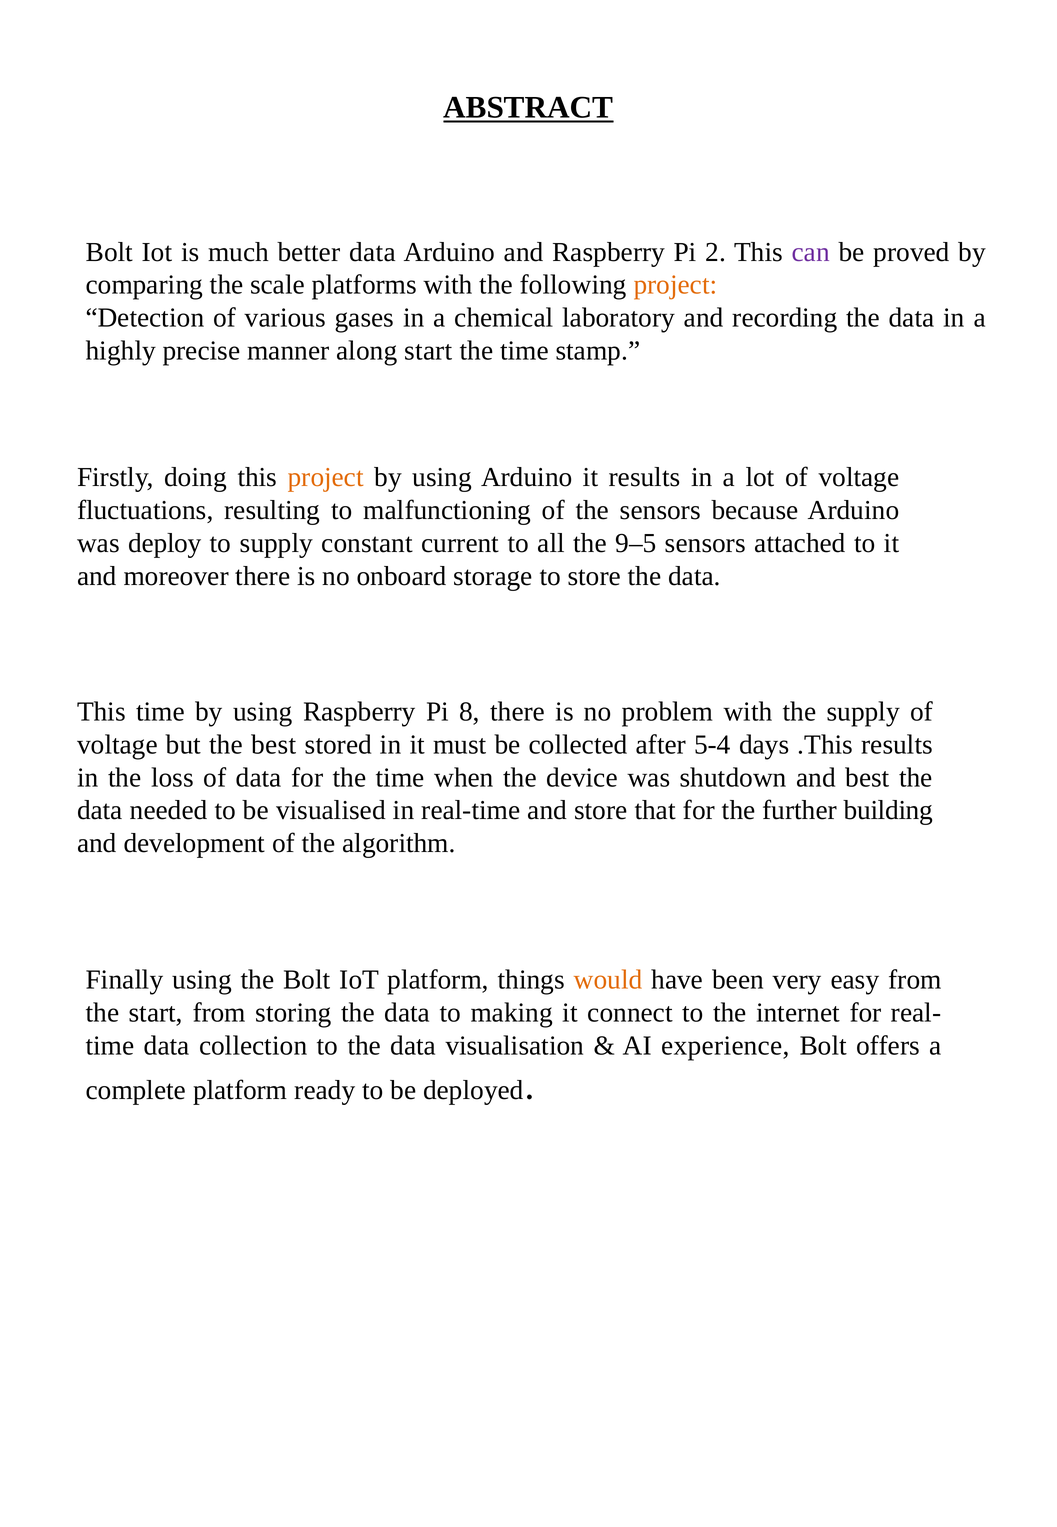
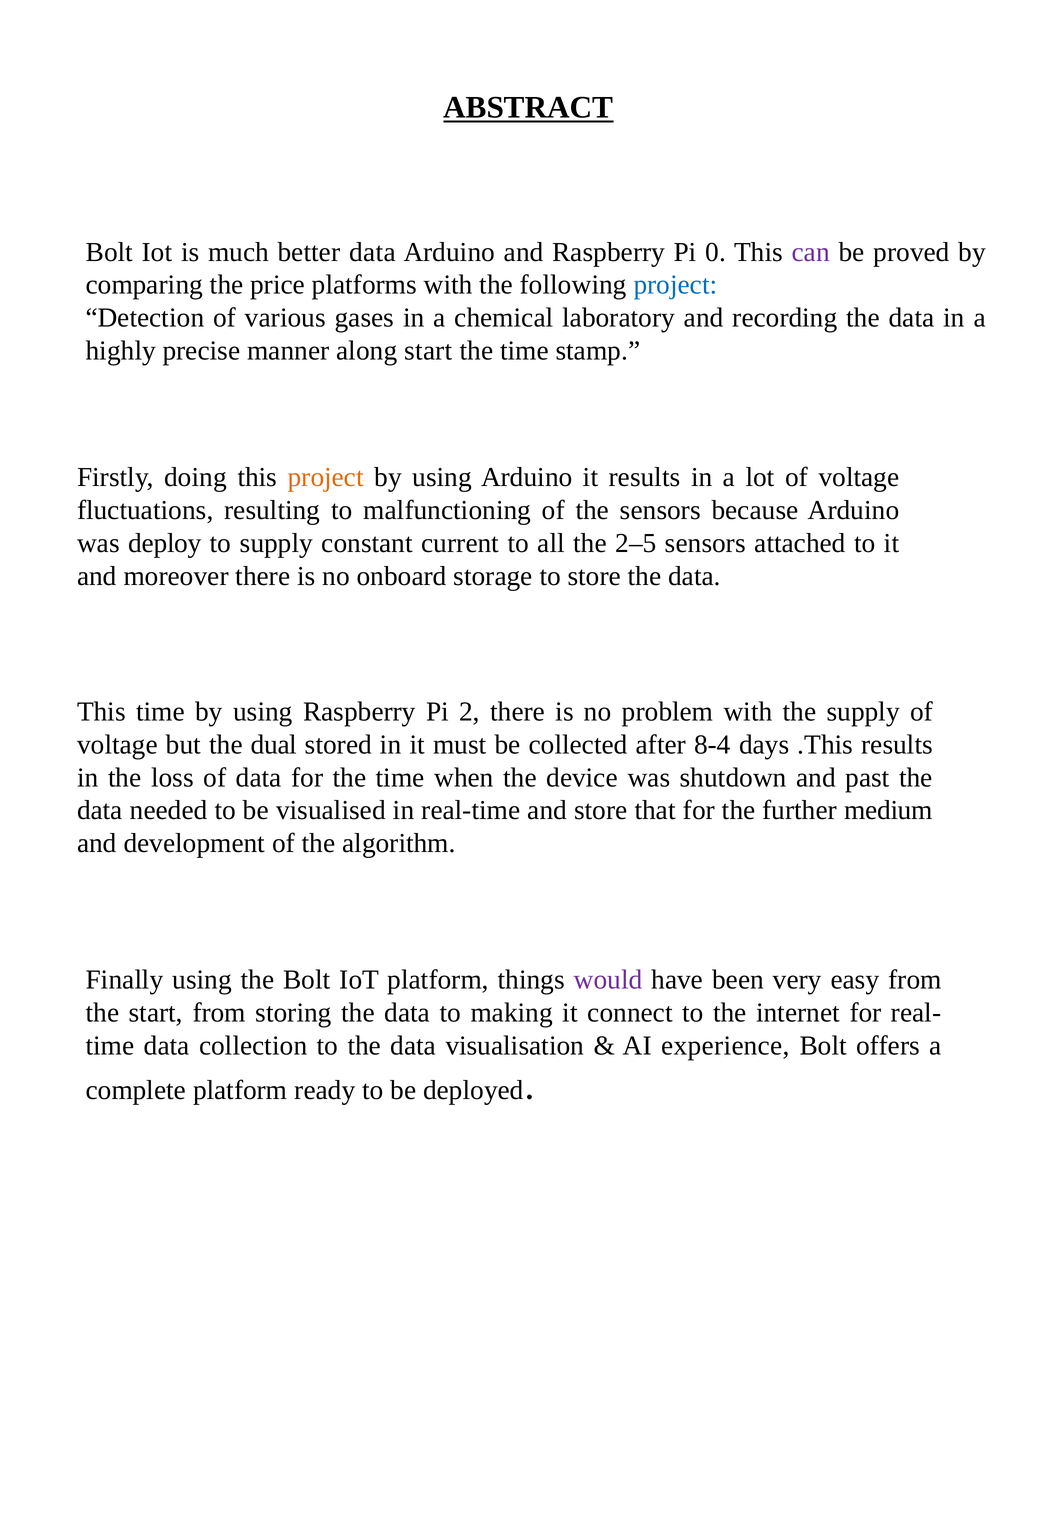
2: 2 -> 0 (716, 252)
scale: scale -> price (278, 285)
project colour: orange -> blue (675, 285)
9–5: 9–5 -> 2–5 (636, 543)
8: 8 -> 2 (470, 712)
the best: best -> dual (274, 745)
5-4: 5-4 -> 8-4 (712, 745)
and best: best -> past (867, 777)
building: building -> medium (888, 810)
would colour: orange -> purple (608, 980)
